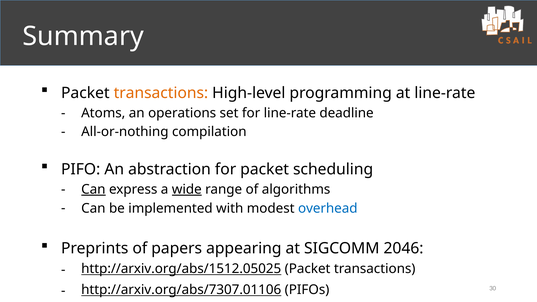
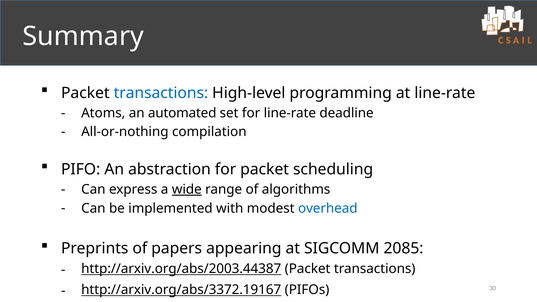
transactions colour: orange -> blue (161, 93)
operations: operations -> automated (182, 113)
Can underline: present -> none (93, 189)
2046: 2046 -> 2085 (404, 249)
http://arxiv.org/abs/1512.05025: http://arxiv.org/abs/1512.05025 -> http://arxiv.org/abs/2003.44387 (181, 269)
http://arxiv.org/abs/7307.01106: http://arxiv.org/abs/7307.01106 -> http://arxiv.org/abs/3372.19167 (181, 290)
